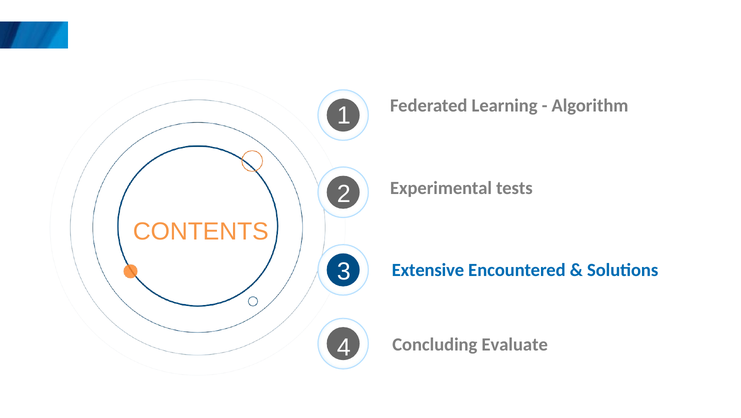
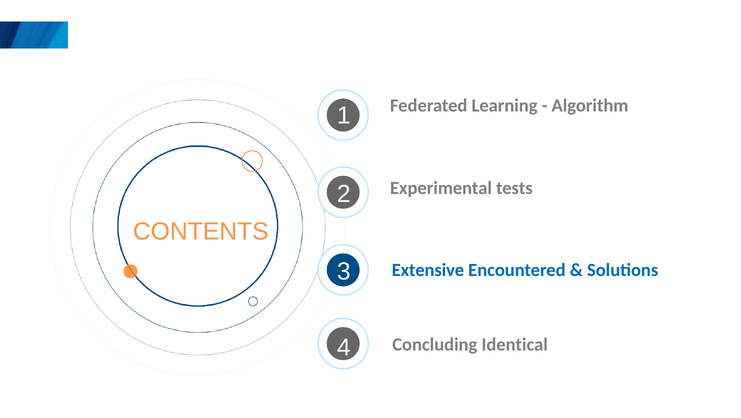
Evaluate: Evaluate -> Identical (515, 344)
